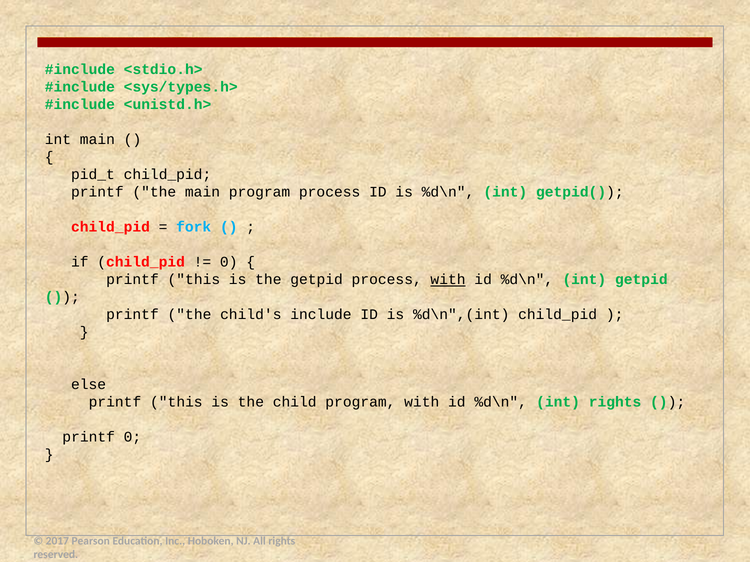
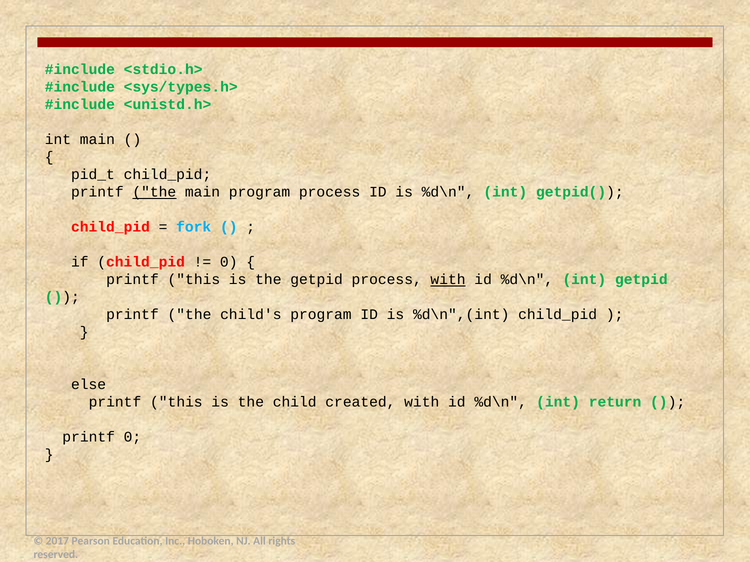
the underline: none -> present (154, 192)
child's include: include -> program (321, 315)
child program: program -> created (360, 402)
int rights: rights -> return (615, 402)
